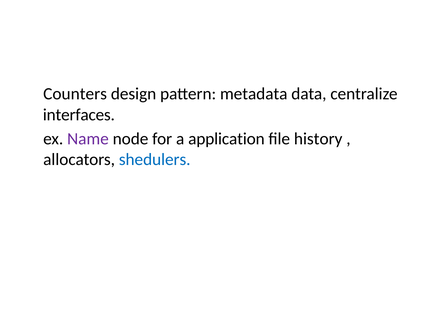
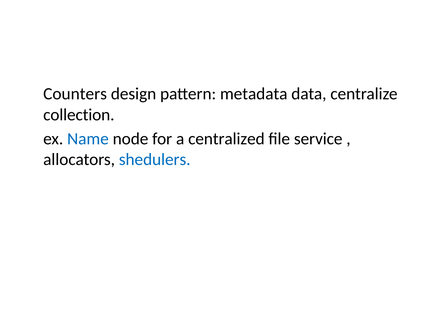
interfaces: interfaces -> collection (79, 115)
Name colour: purple -> blue (88, 139)
application: application -> centralized (226, 139)
history: history -> service (318, 139)
